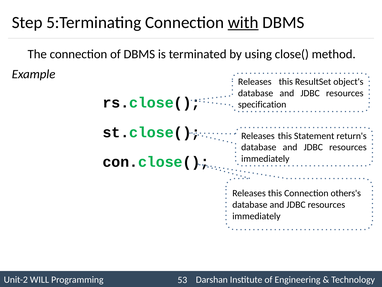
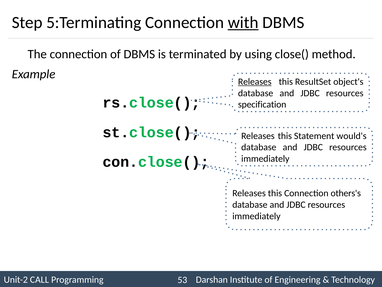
Releases underline: none -> present (255, 81)
return's: return's -> would's (352, 136)
WILL: WILL -> CALL (39, 279)
